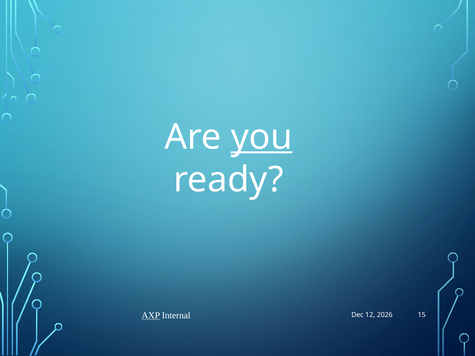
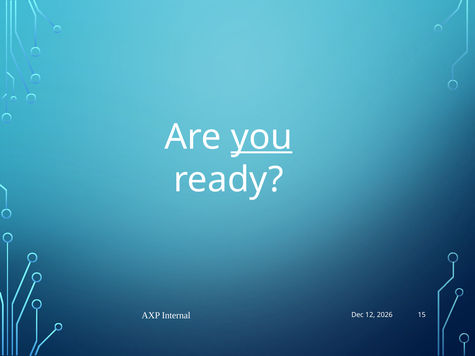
AXP underline: present -> none (151, 316)
